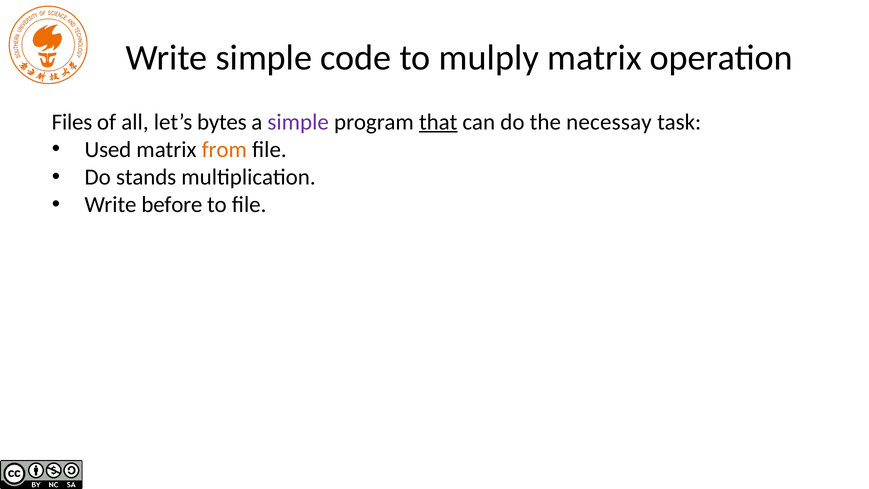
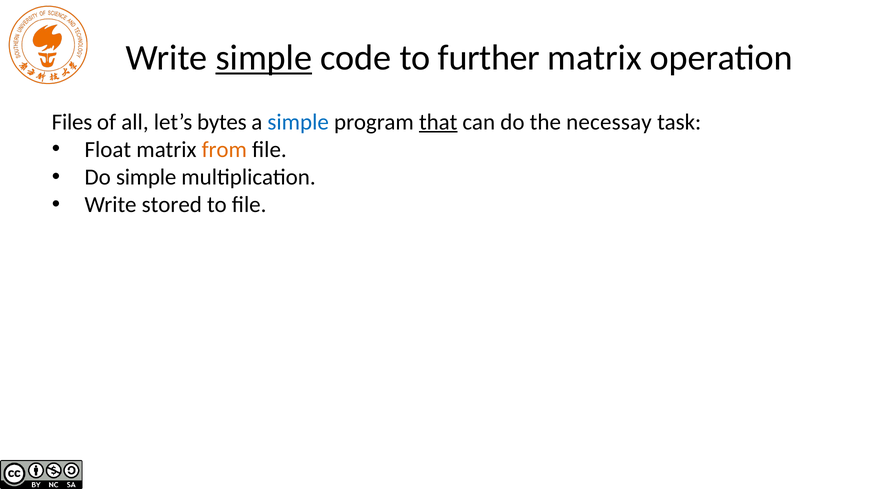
simple underline: none -> present (264, 58)
mulply: mulply -> further (489, 58)
simple colour: purple -> blue (298, 122)
Used: Used -> Float (108, 150)
Do stands: stands -> simple (146, 177)
before: before -> stored (172, 205)
